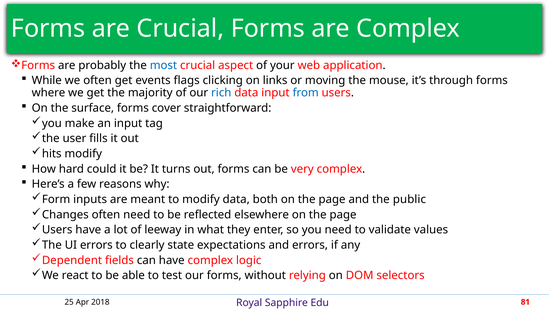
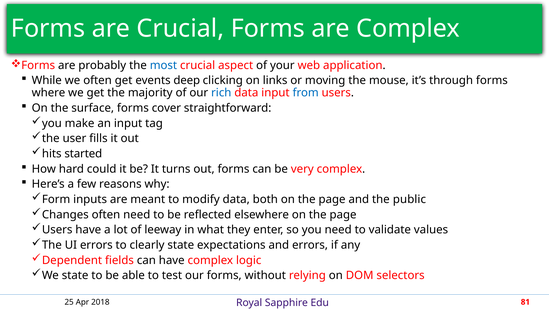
flags: flags -> deep (187, 80)
hits modify: modify -> started (83, 154)
We react: react -> state (75, 275)
